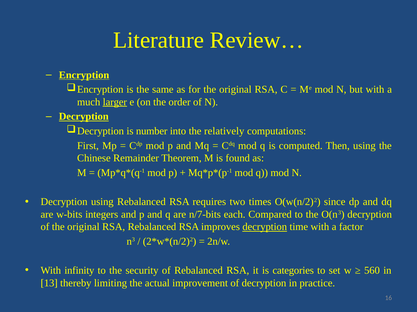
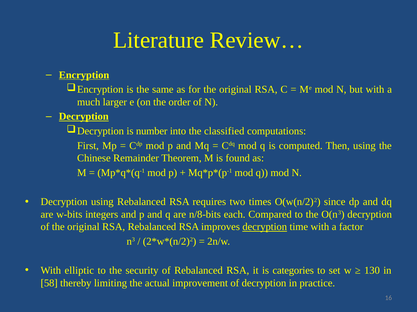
larger underline: present -> none (115, 102)
relatively: relatively -> classified (224, 131)
n/7-bits: n/7-bits -> n/8-bits (205, 215)
infinity: infinity -> elliptic (79, 271)
560: 560 -> 130 (372, 271)
13: 13 -> 58 (49, 284)
